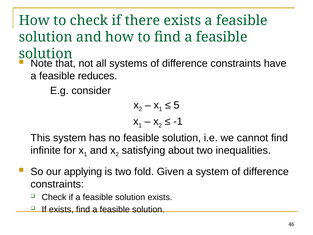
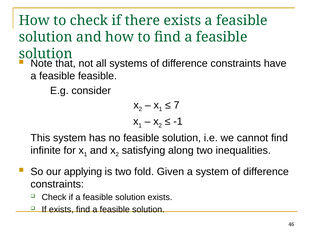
feasible reduces: reduces -> feasible (97, 76)
5: 5 -> 7 (177, 105)
about: about -> along (181, 150)
